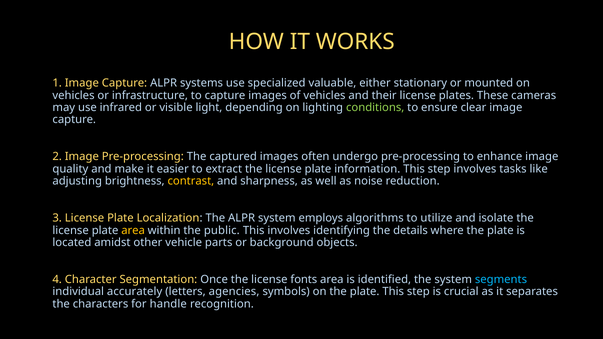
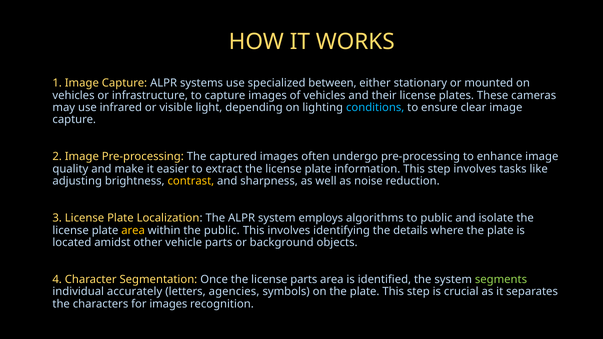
valuable: valuable -> between (333, 83)
conditions colour: light green -> light blue (375, 108)
to utilize: utilize -> public (436, 218)
license fonts: fonts -> parts (304, 280)
segments colour: light blue -> light green (501, 280)
for handle: handle -> images (168, 304)
